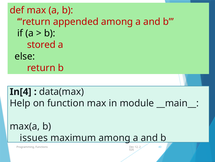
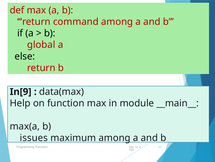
appended: appended -> command (76, 22)
stored: stored -> global (41, 45)
In[4: In[4 -> In[9 (21, 91)
